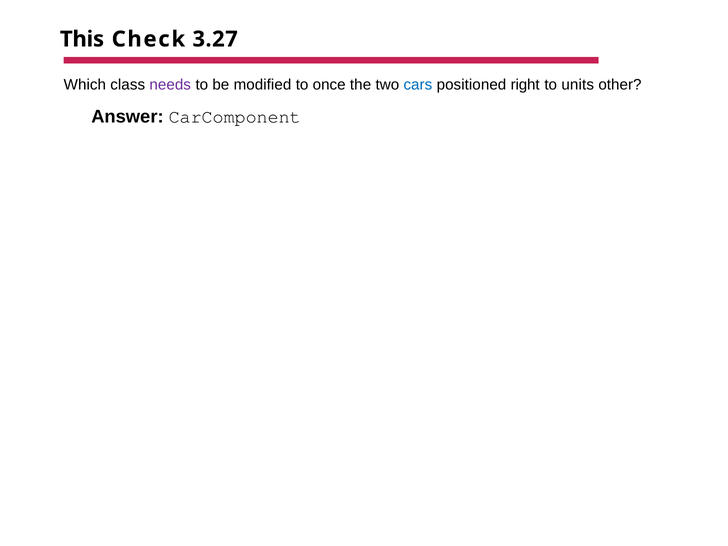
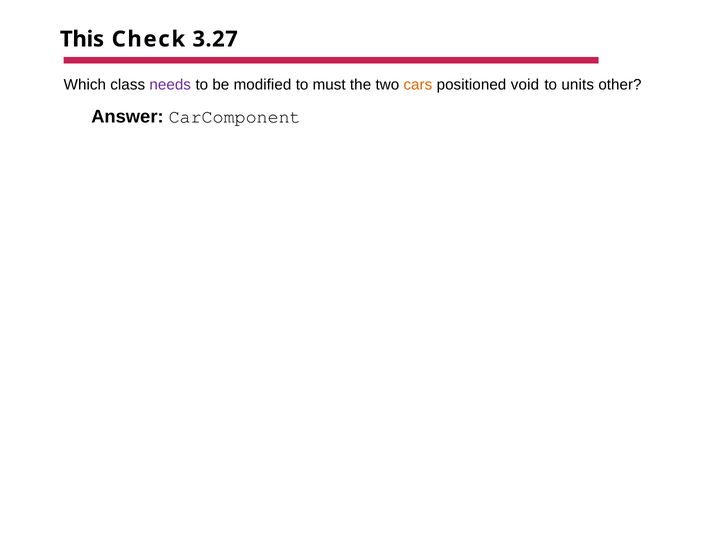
once: once -> must (329, 85)
cars colour: blue -> orange (418, 85)
right: right -> void (525, 85)
